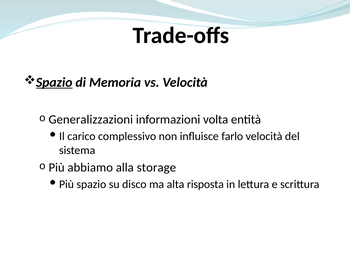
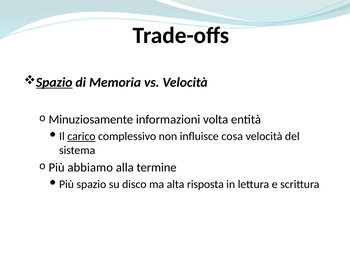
Generalizzazioni: Generalizzazioni -> Minuziosamente (91, 120)
carico underline: none -> present (81, 137)
farlo: farlo -> cosa (232, 137)
storage: storage -> termine (157, 168)
